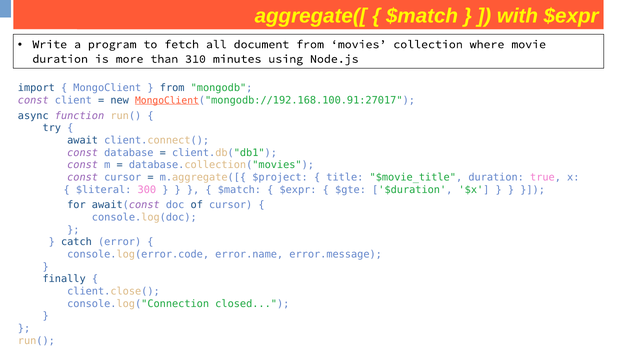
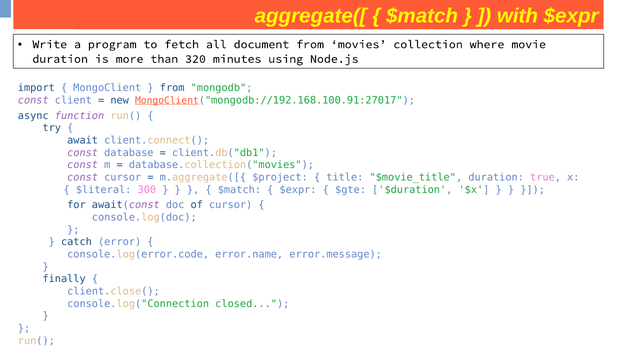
310: 310 -> 320 (196, 59)
